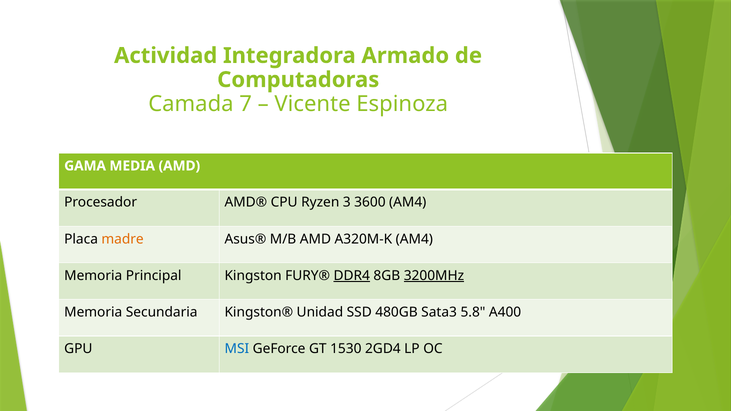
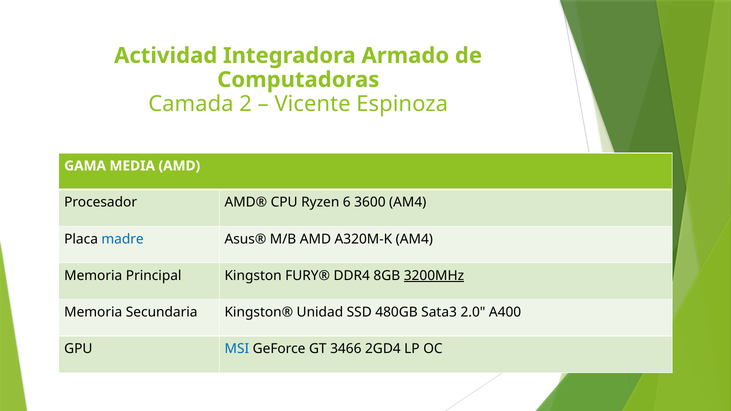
7: 7 -> 2 (246, 104)
3: 3 -> 6 (347, 203)
madre colour: orange -> blue (123, 239)
DDR4 underline: present -> none (352, 276)
5.8: 5.8 -> 2.0 (473, 312)
1530: 1530 -> 3466 (346, 349)
